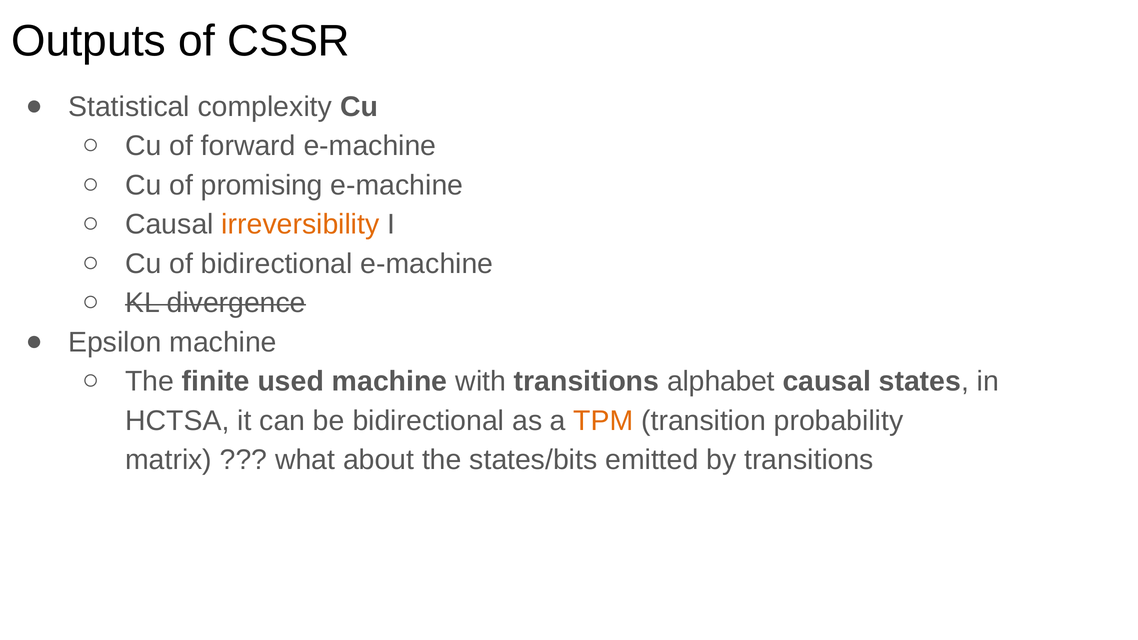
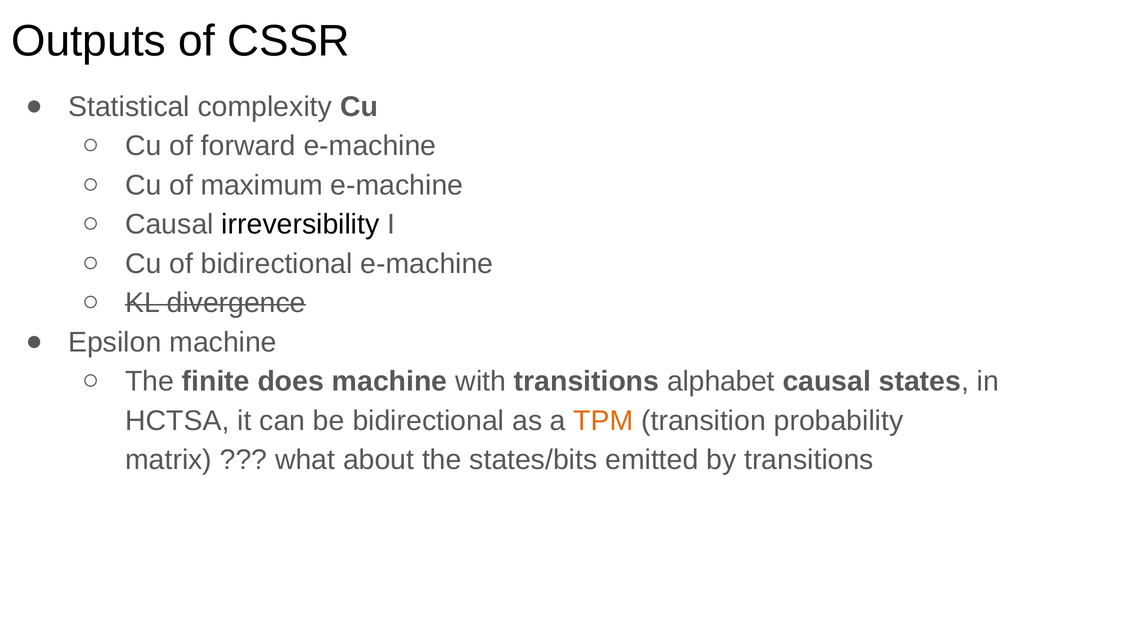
promising: promising -> maximum (262, 185)
irreversibility colour: orange -> black (300, 225)
used: used -> does (291, 382)
